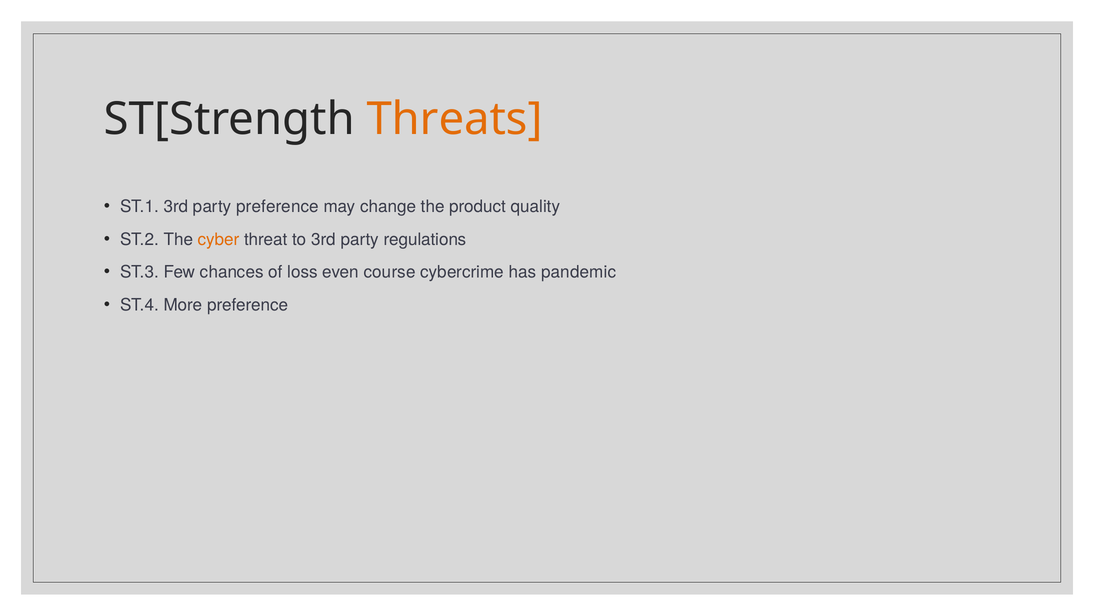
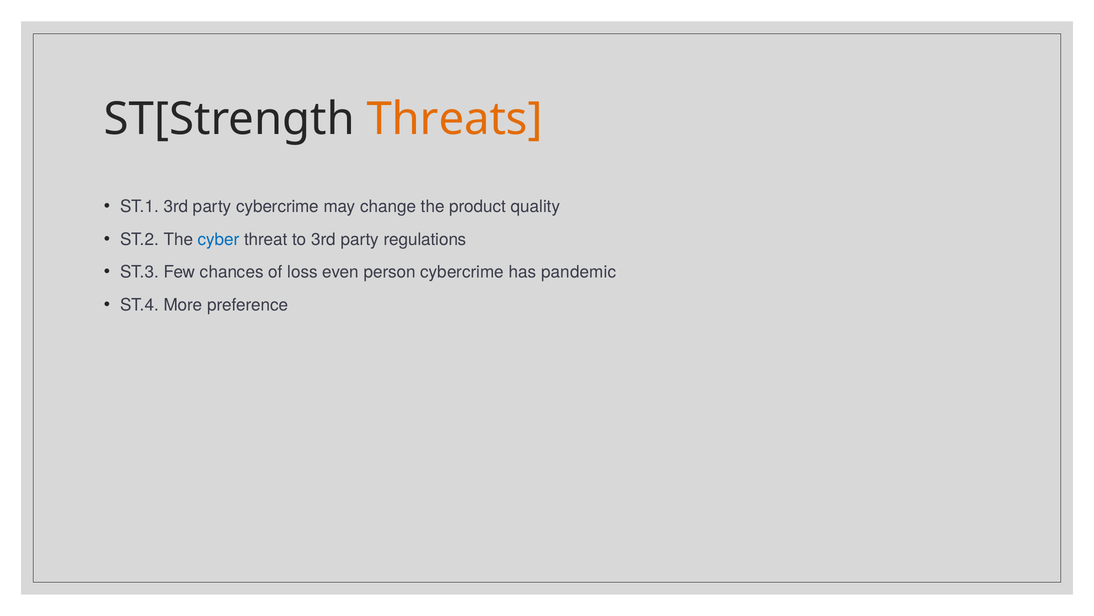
party preference: preference -> cybercrime (278, 206)
cyber colour: orange -> blue (219, 239)
course: course -> person (390, 272)
